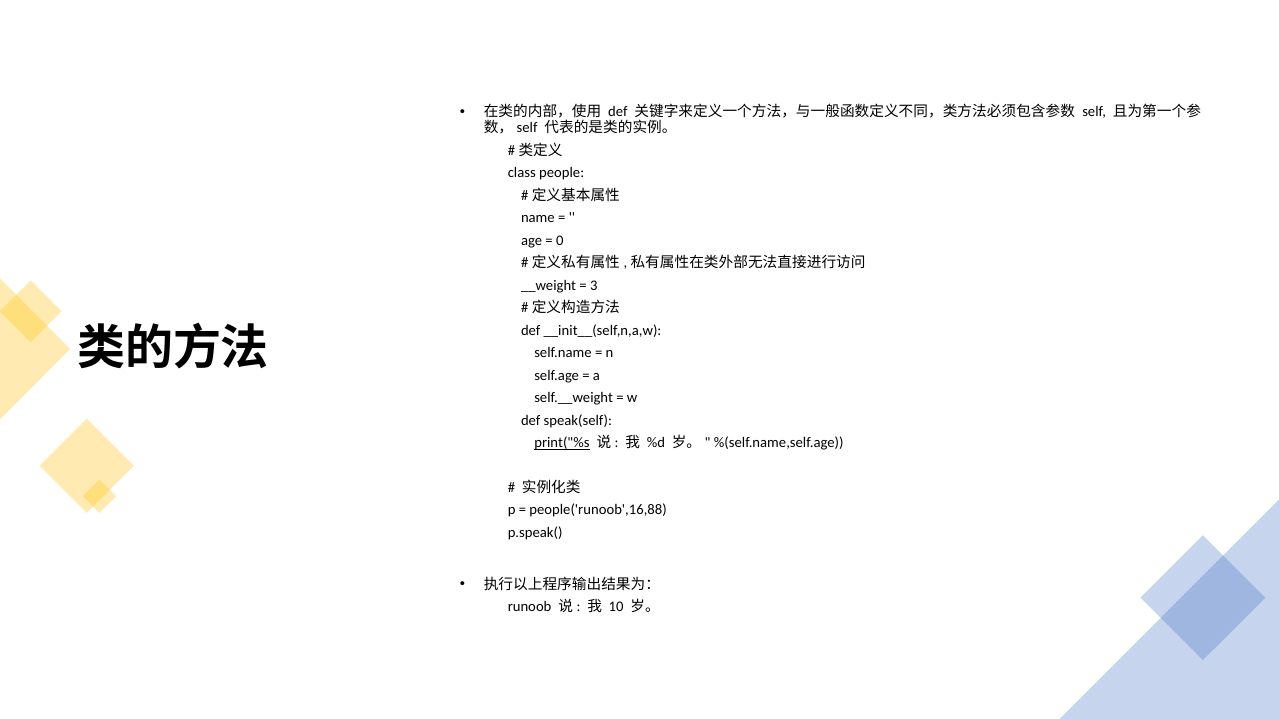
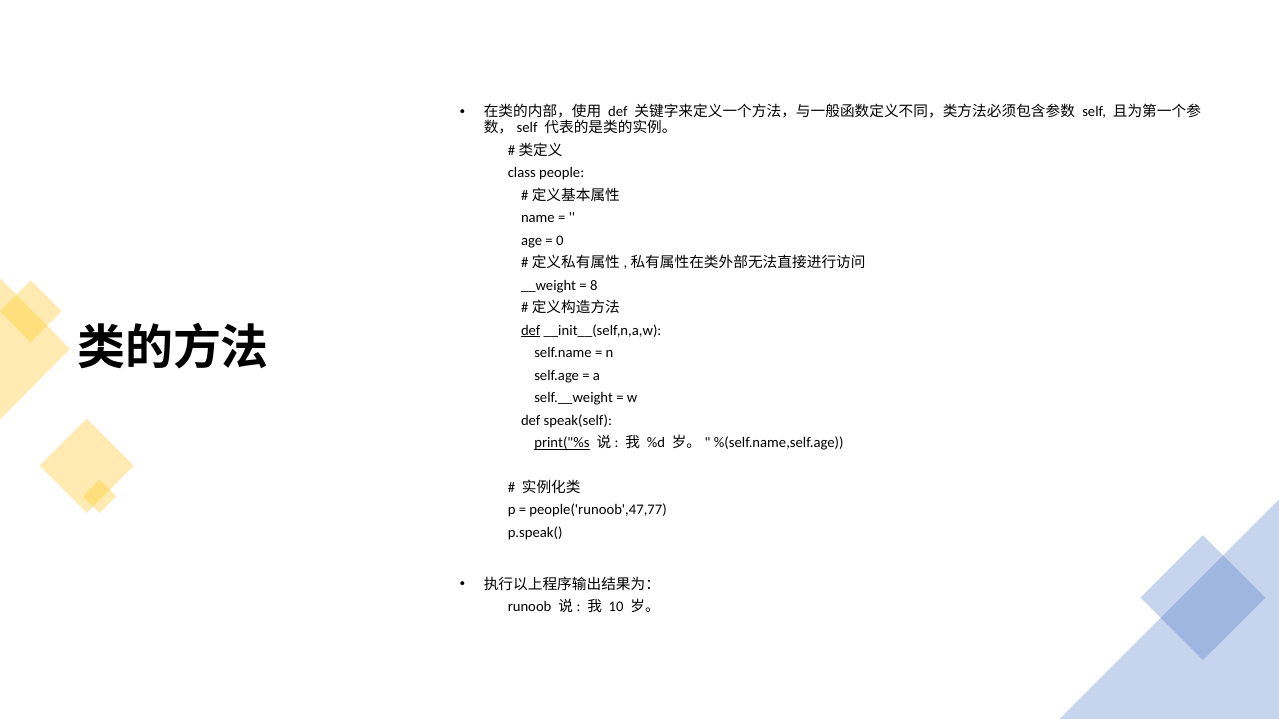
3: 3 -> 8 (594, 285)
def underline: none -> present (531, 330)
people('runoob',16,88: people('runoob',16,88 -> people('runoob',47,77 (598, 510)
